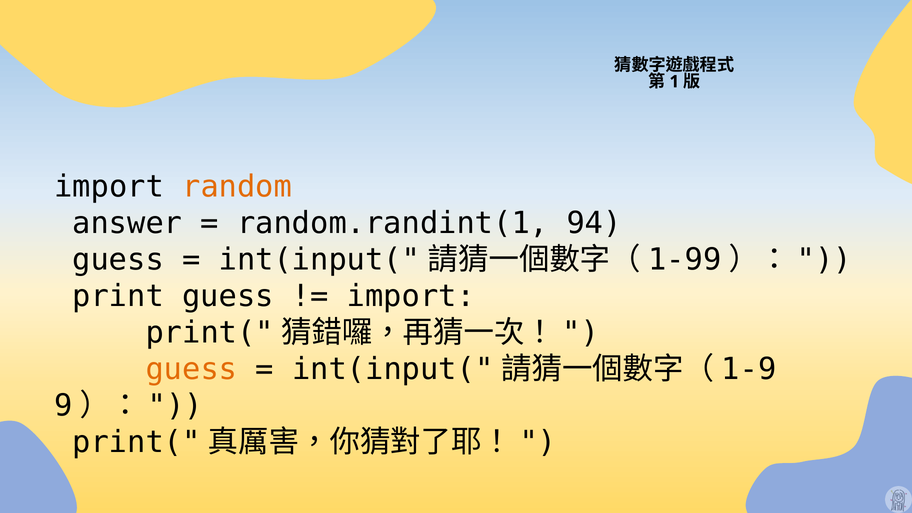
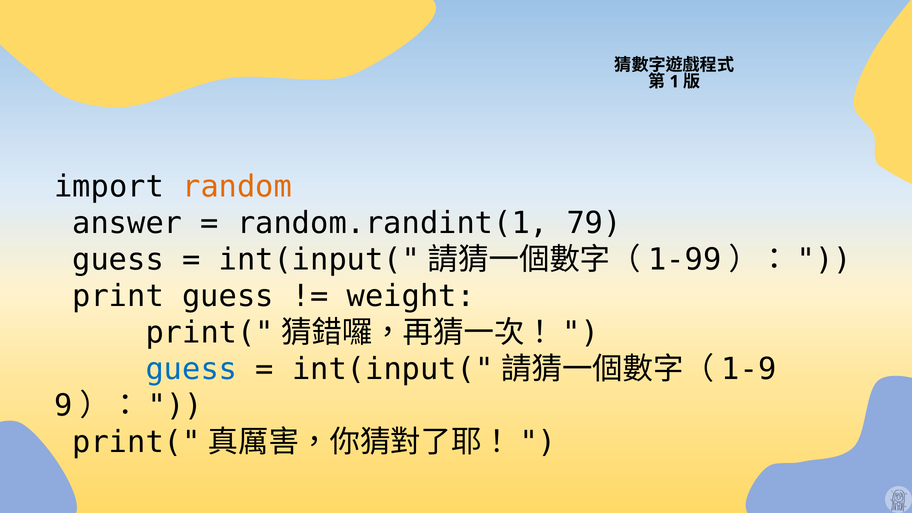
94: 94 -> 79 (594, 223)
import: import -> weight (411, 296)
guess colour: orange -> blue (191, 369)
